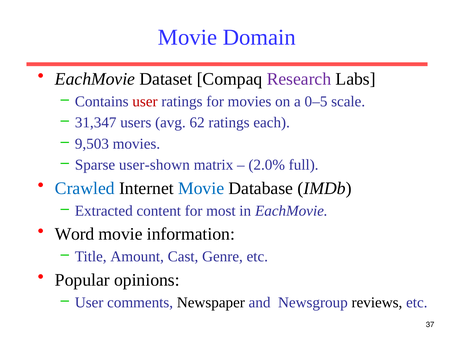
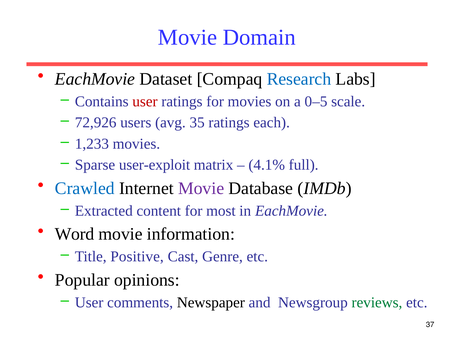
Research colour: purple -> blue (299, 79)
31,347: 31,347 -> 72,926 (96, 123)
62: 62 -> 35 (197, 123)
9,503: 9,503 -> 1,233 (92, 144)
user-shown: user-shown -> user-exploit (155, 165)
2.0%: 2.0% -> 4.1% (267, 165)
Movie colour: blue -> purple (201, 189)
Amount: Amount -> Positive (137, 257)
reviews colour: black -> green (377, 303)
